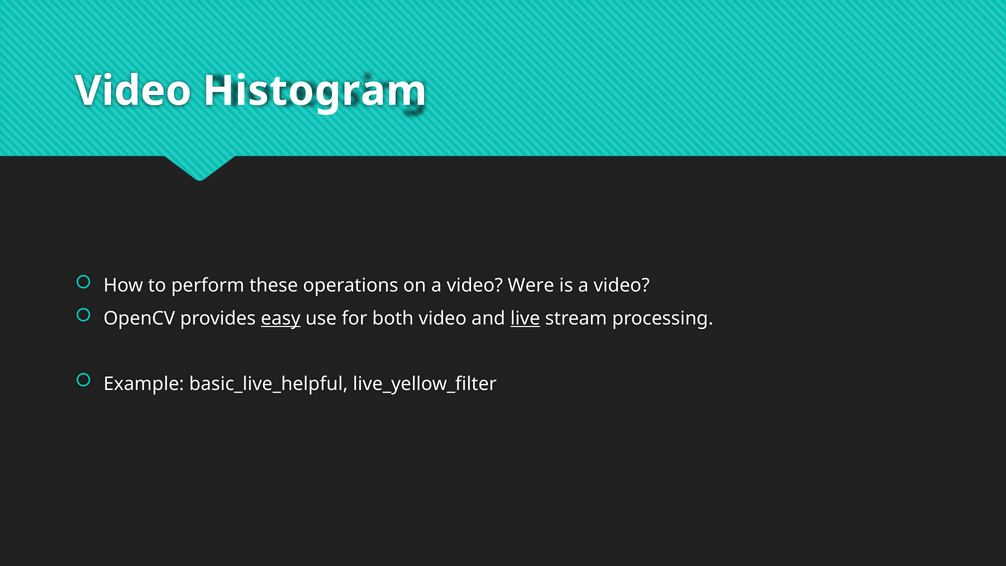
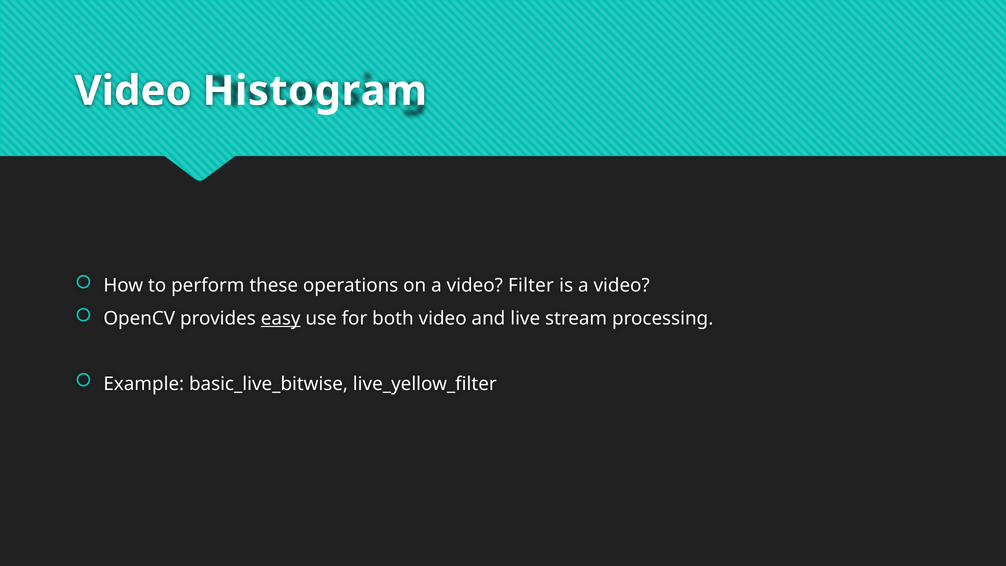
Were: Were -> Filter (531, 286)
live underline: present -> none (525, 318)
basic_live_helpful: basic_live_helpful -> basic_live_bitwise (269, 384)
